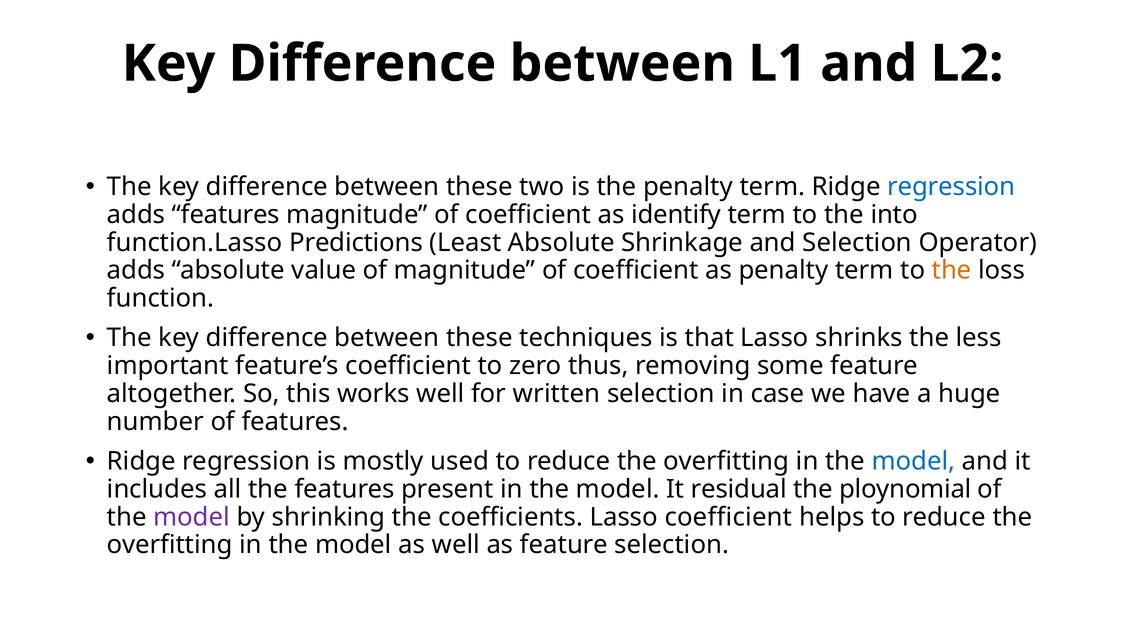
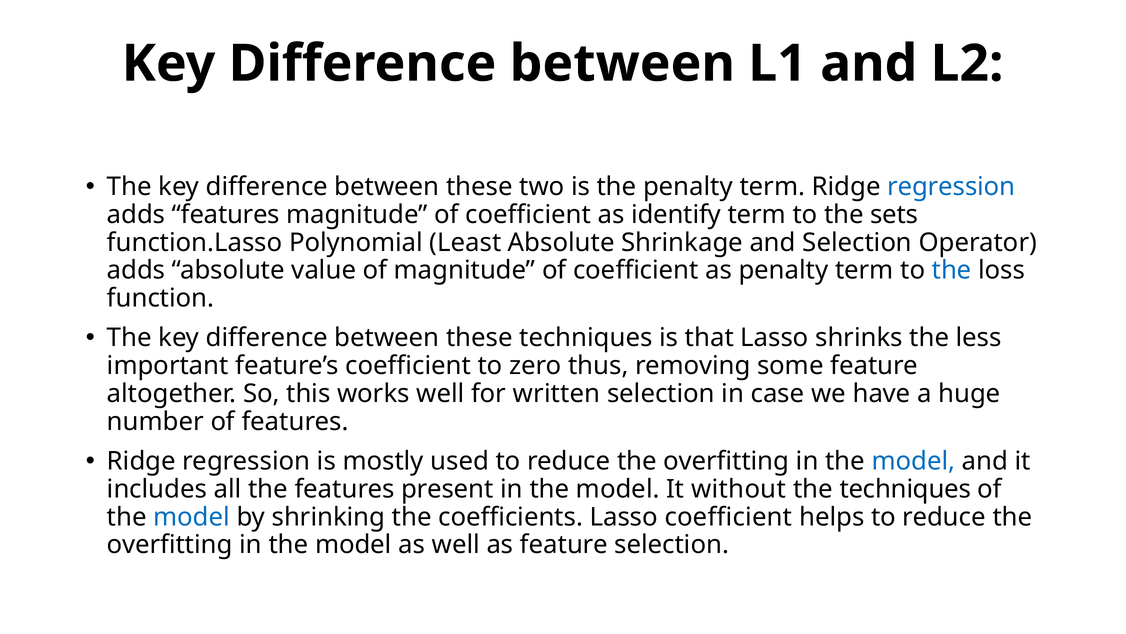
into: into -> sets (894, 214)
Predictions: Predictions -> Polynomial (356, 242)
the colour: orange -> blue (952, 270)
residual: residual -> without (739, 489)
the ploynomial: ploynomial -> techniques (905, 489)
model colour: purple -> blue (192, 517)
